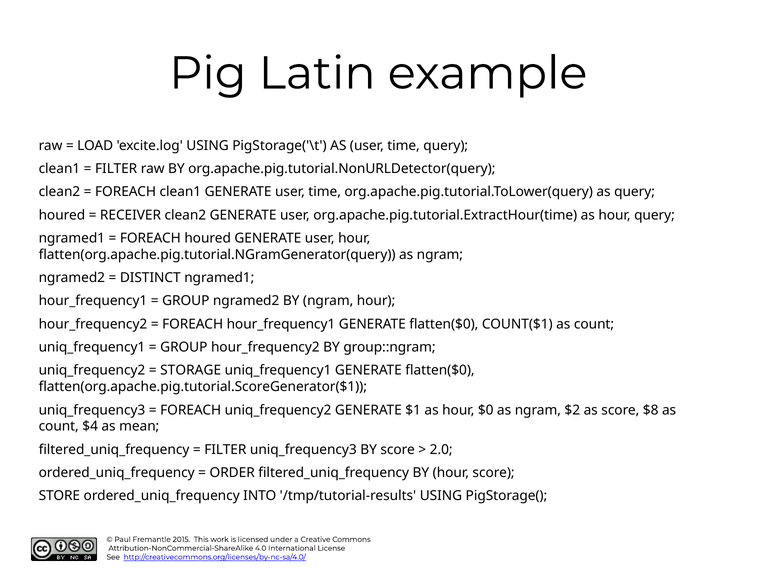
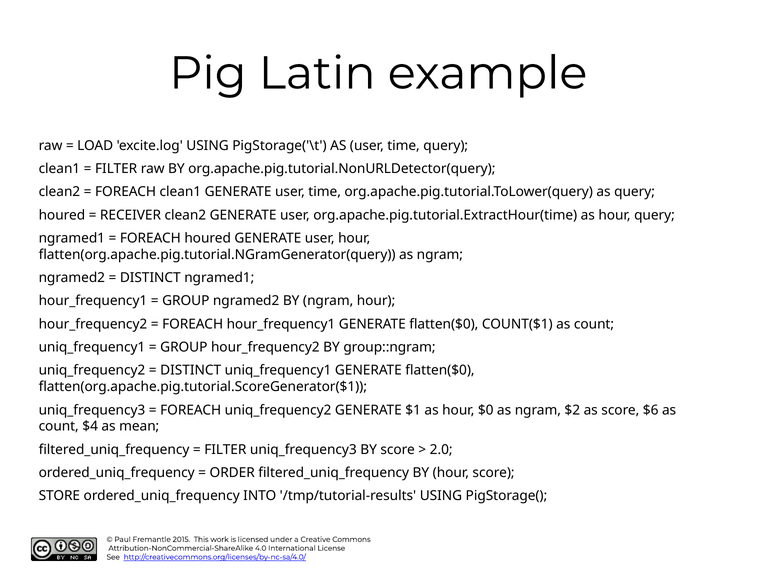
STORAGE: STORAGE -> DISTINCT (191, 370)
$8: $8 -> $6 (651, 410)
